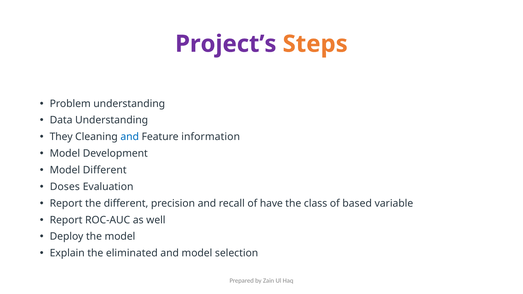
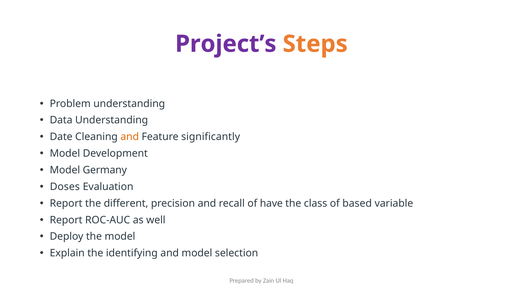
They: They -> Date (61, 137)
and colour: blue -> orange (130, 137)
information: information -> significantly (211, 137)
Model Different: Different -> Germany (105, 170)
eliminated: eliminated -> identifying (132, 253)
